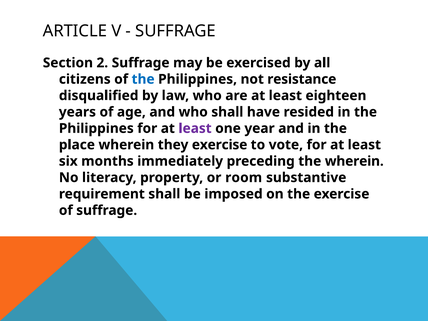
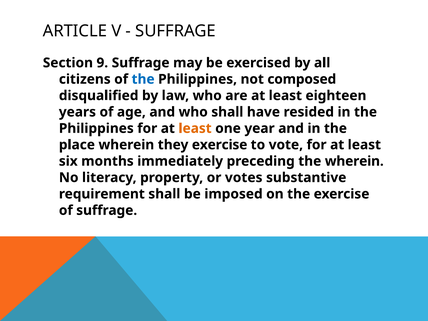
2: 2 -> 9 (102, 63)
resistance: resistance -> composed (302, 79)
least colour: purple -> orange (195, 128)
room: room -> votes (244, 178)
